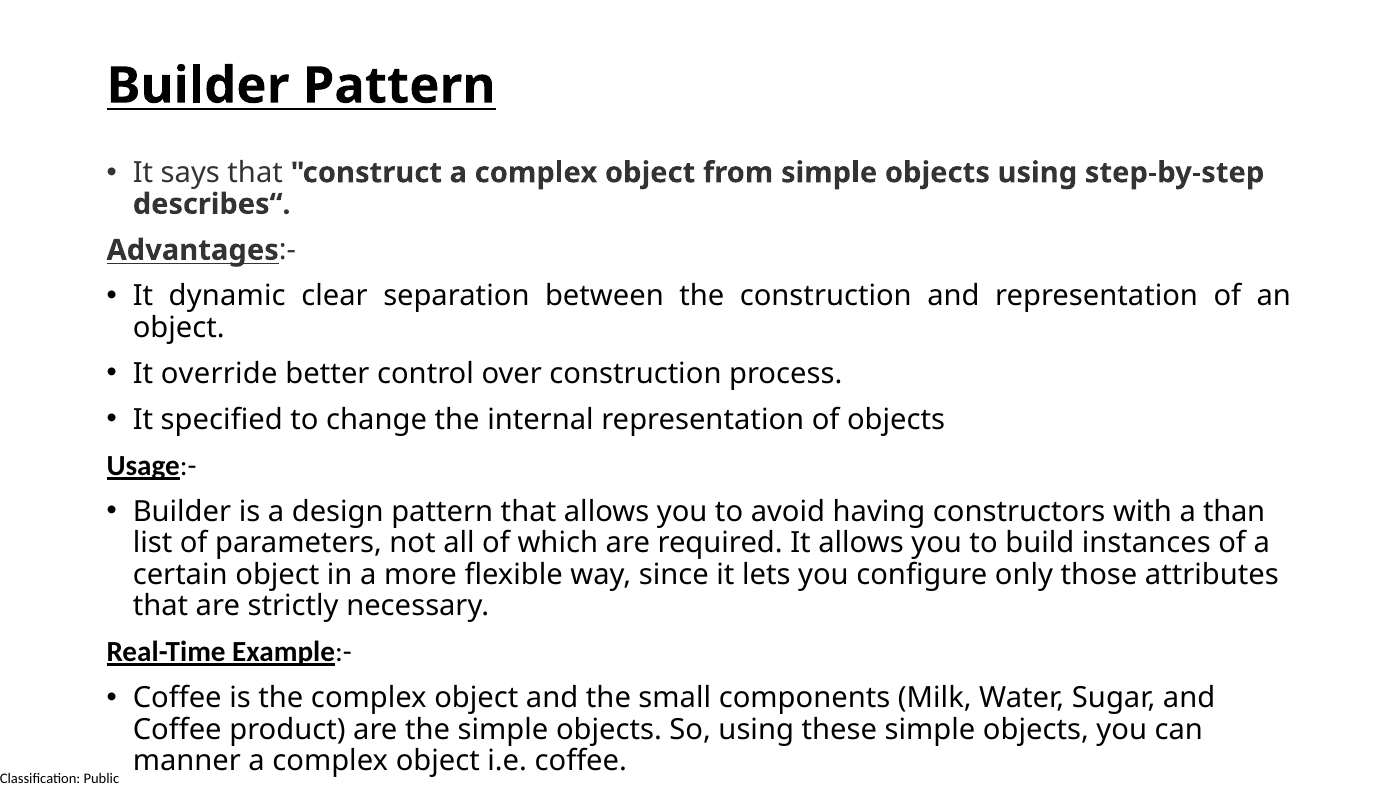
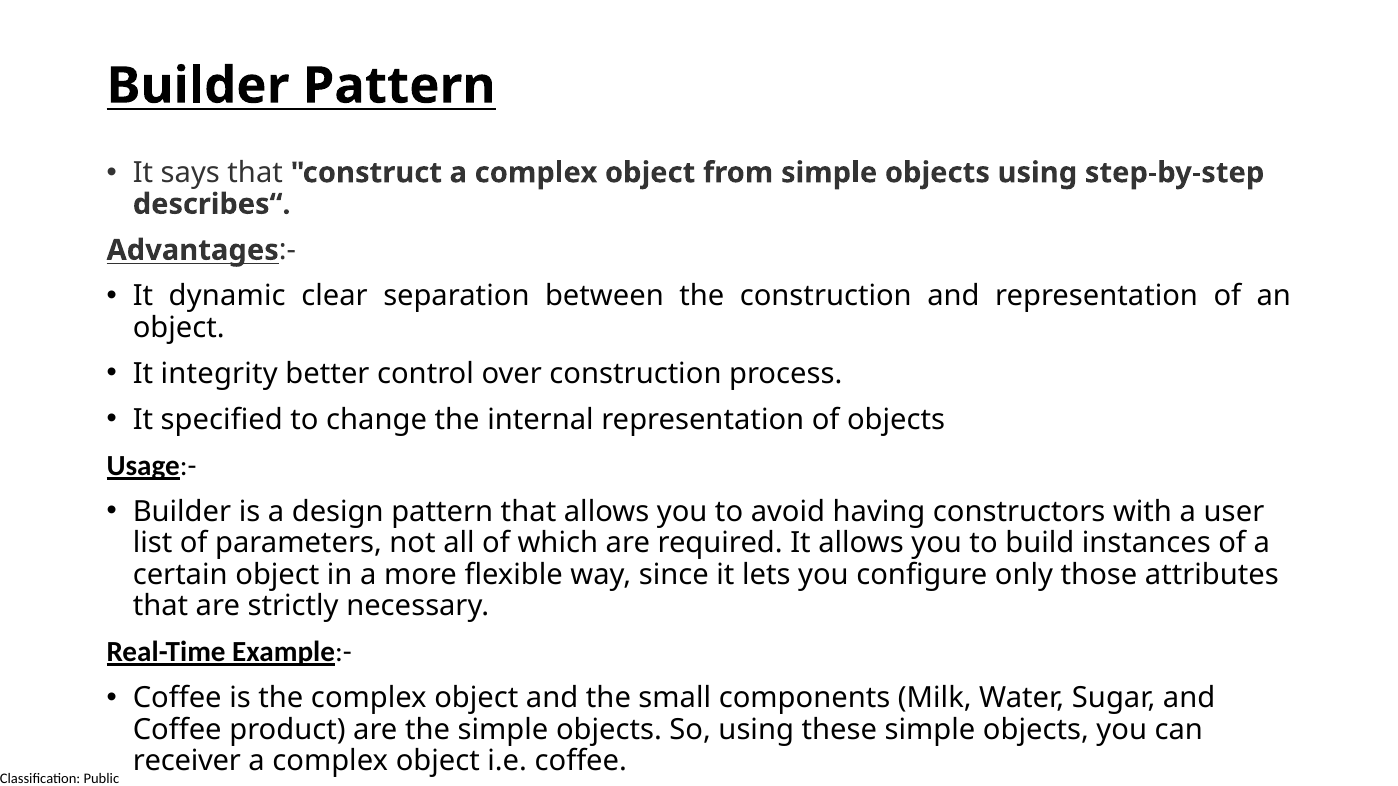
override: override -> integrity (219, 374)
than: than -> user (1234, 512)
manner: manner -> receiver (187, 761)
